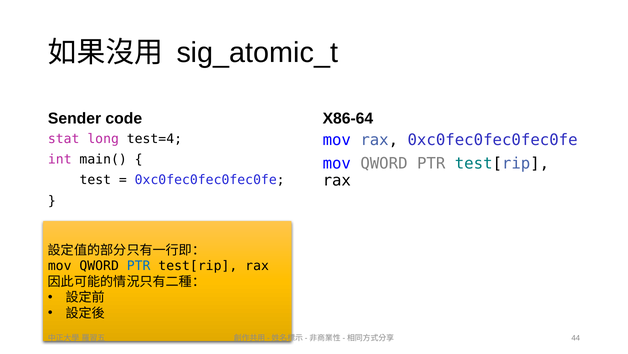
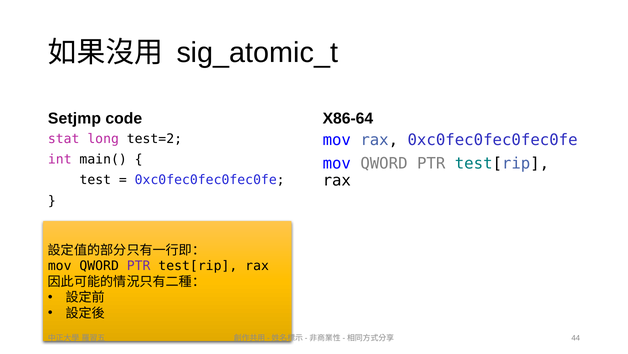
Sender: Sender -> Setjmp (74, 118)
test=4: test=4 -> test=2 (154, 138)
PTR colour: blue -> purple (139, 266)
